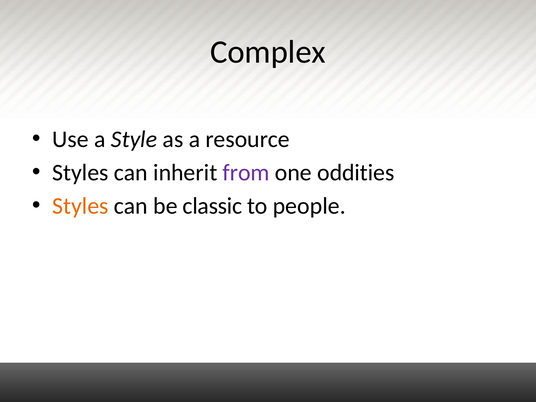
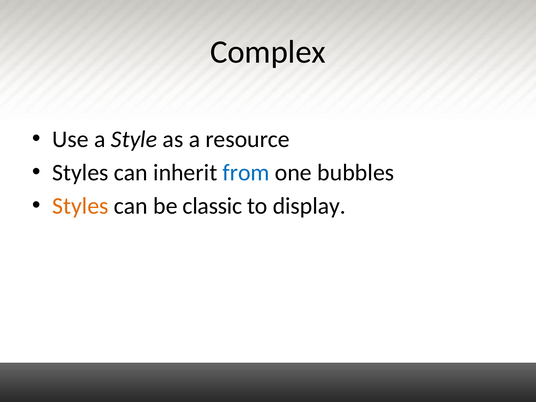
from colour: purple -> blue (246, 173)
oddities: oddities -> bubbles (356, 173)
people: people -> display (309, 206)
